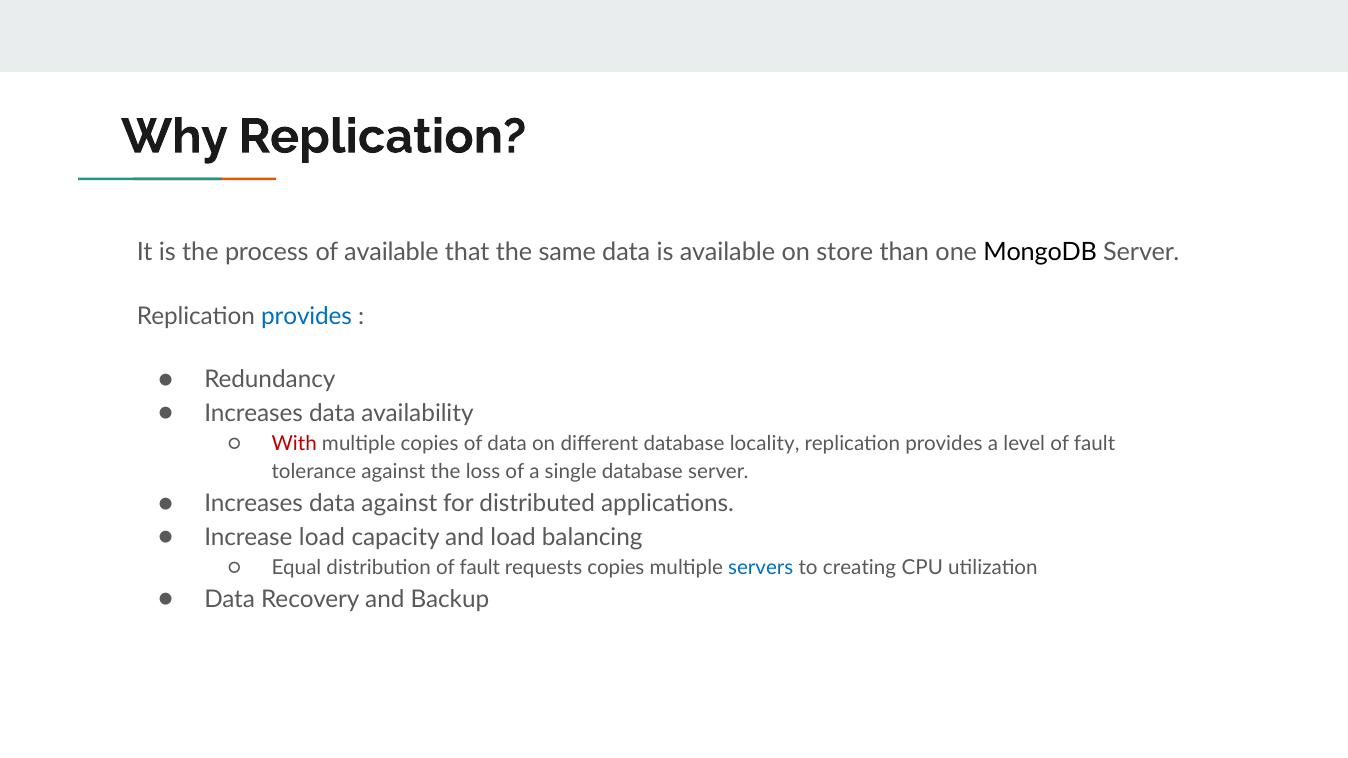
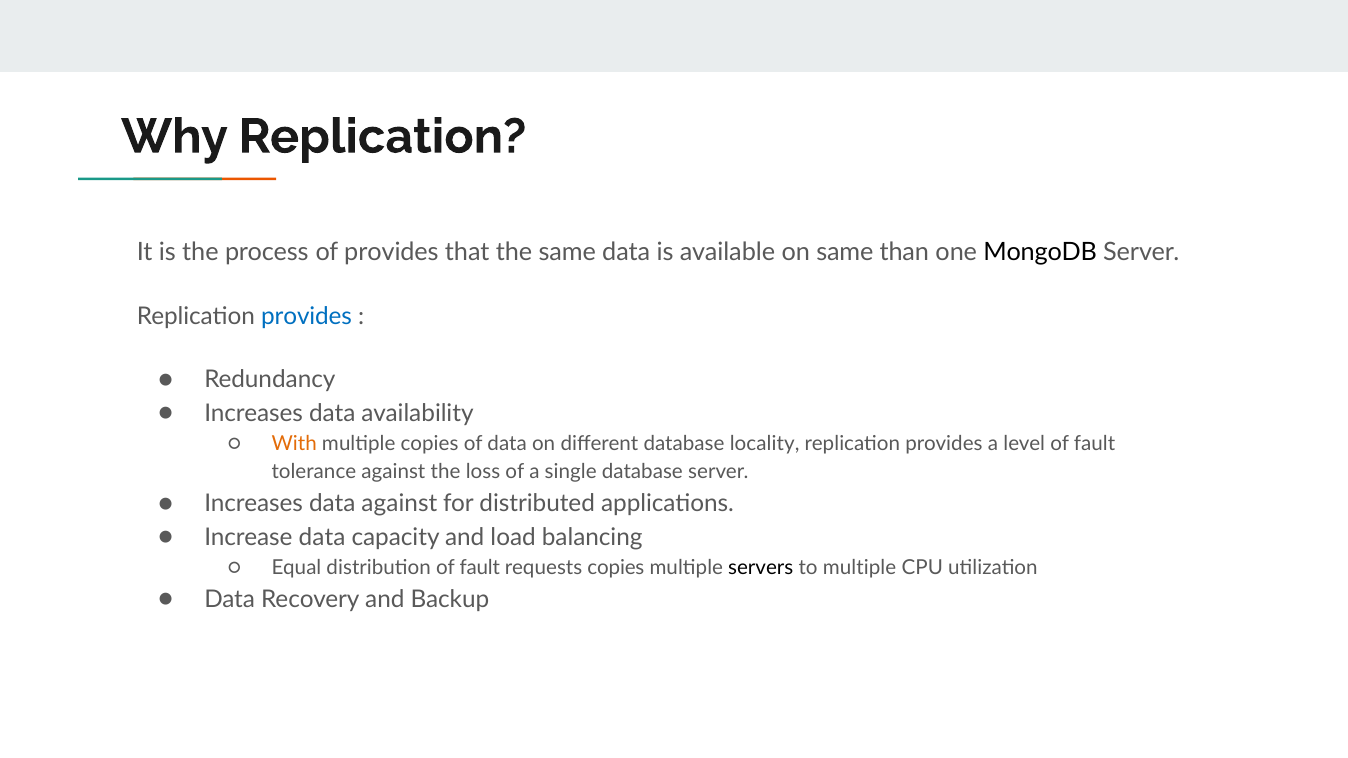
of available: available -> provides (391, 252)
on store: store -> same (845, 252)
With colour: red -> orange (294, 444)
Increase load: load -> data (322, 537)
servers colour: blue -> black (761, 568)
to creating: creating -> multiple (860, 568)
